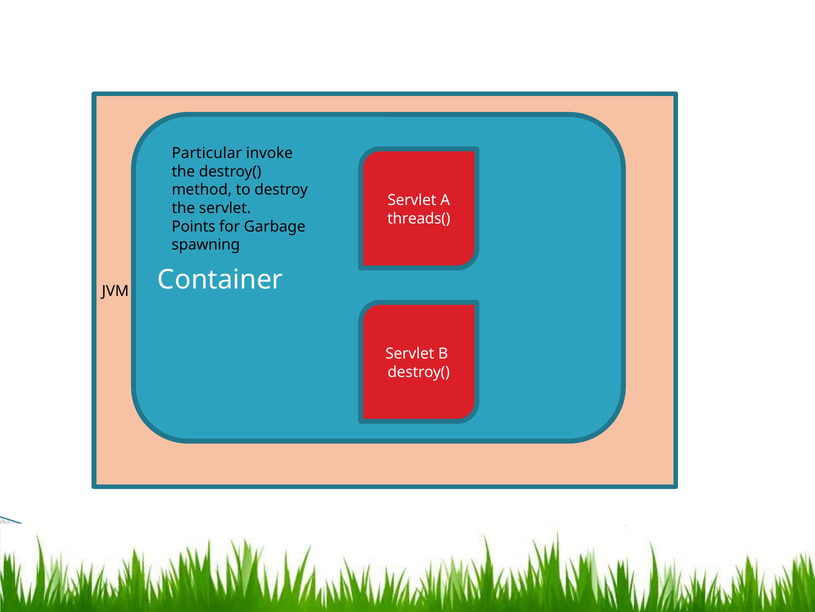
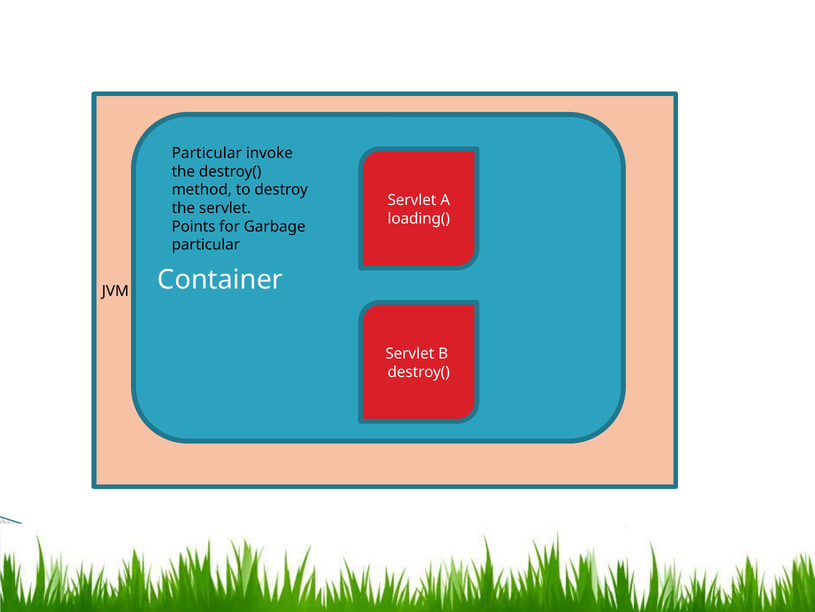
threads(: threads( -> loading( (419, 218)
spawning: spawning -> particular (206, 245)
